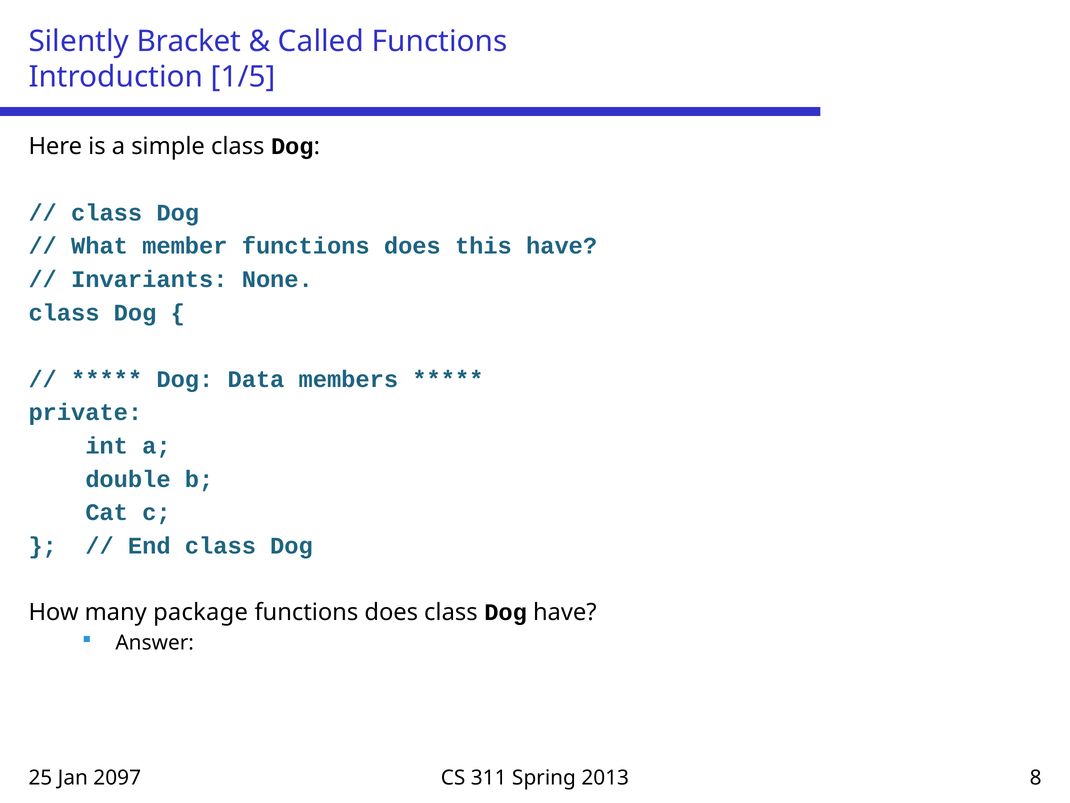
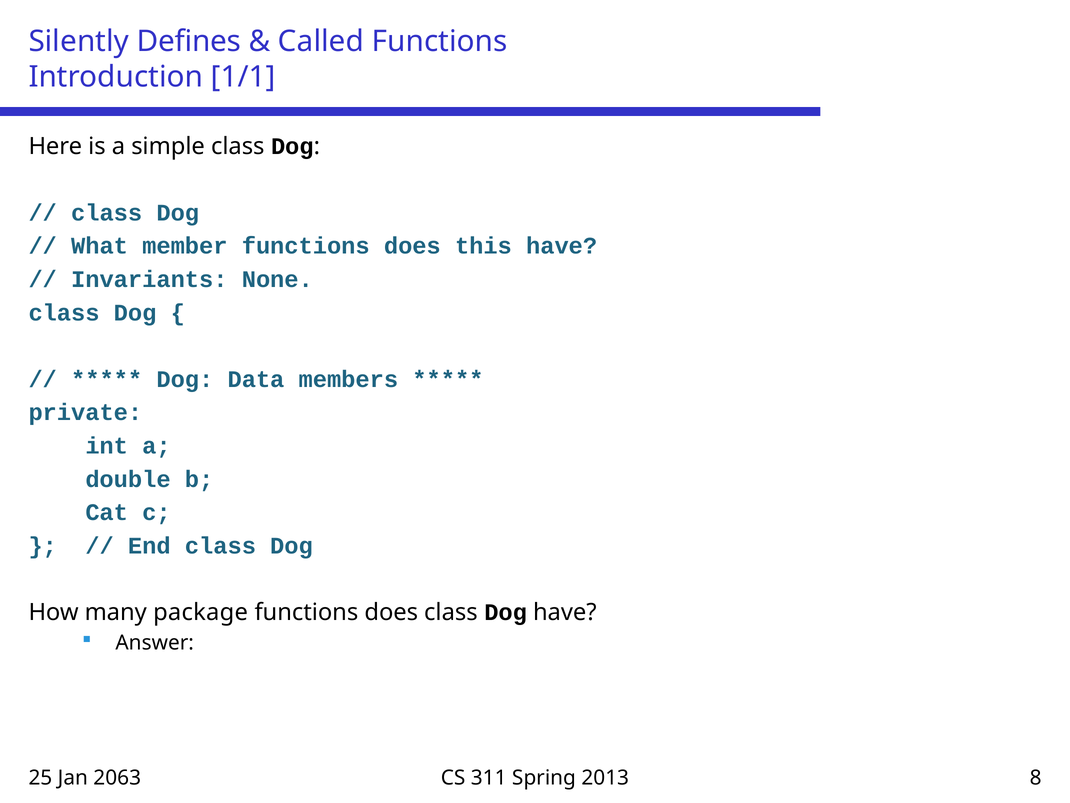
Bracket: Bracket -> Defines (189, 41)
1/5: 1/5 -> 1/1 (243, 77)
2097: 2097 -> 2063 (117, 777)
